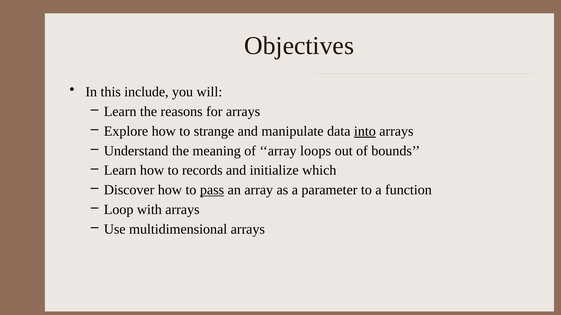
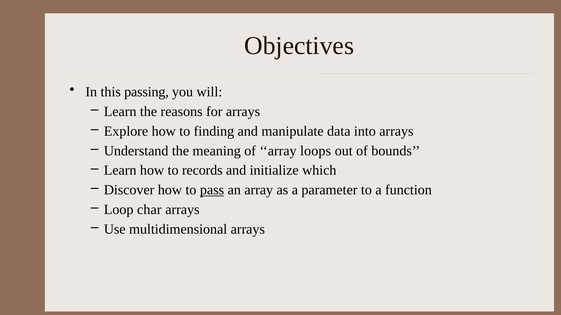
include: include -> passing (146, 92)
strange: strange -> finding (214, 131)
into underline: present -> none (365, 131)
with: with -> char (149, 210)
